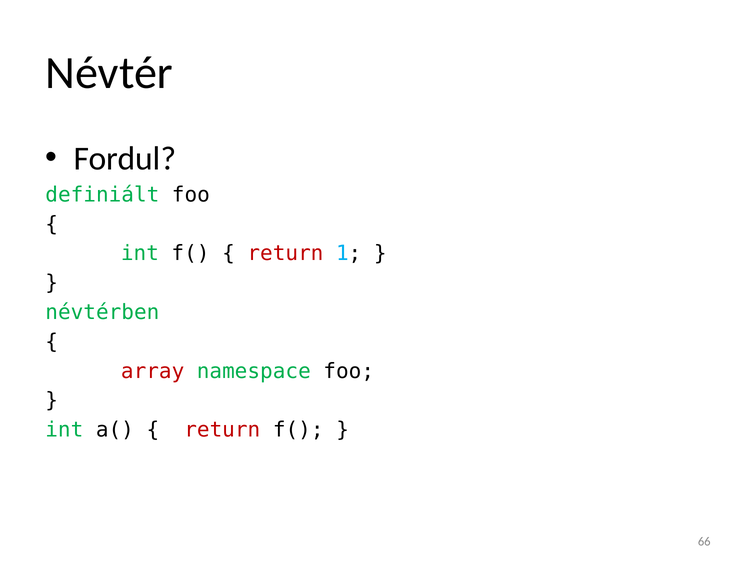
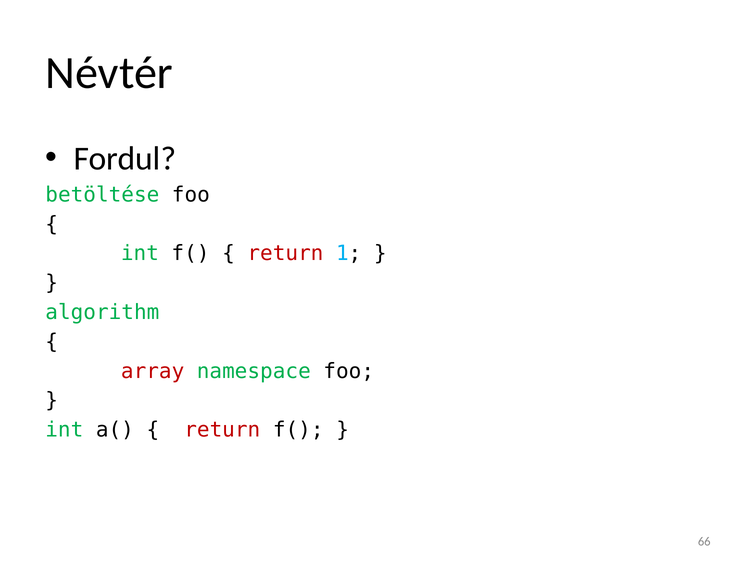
definiált: definiált -> betöltése (102, 195)
névtérben: névtérben -> algorithm (102, 312)
